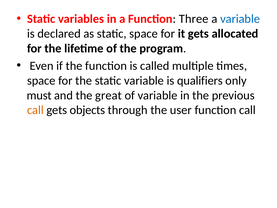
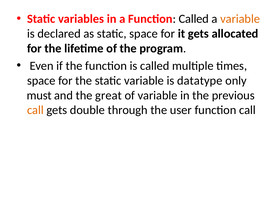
Function Three: Three -> Called (194, 19)
variable colour: blue -> orange (240, 19)
qualifiers: qualifiers -> datatype (200, 80)
objects: objects -> double (87, 110)
